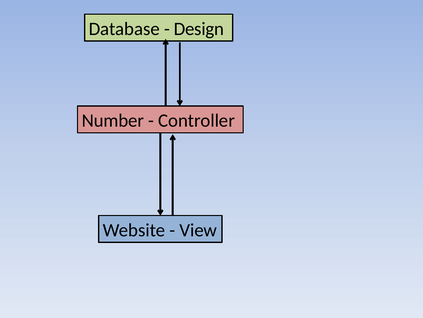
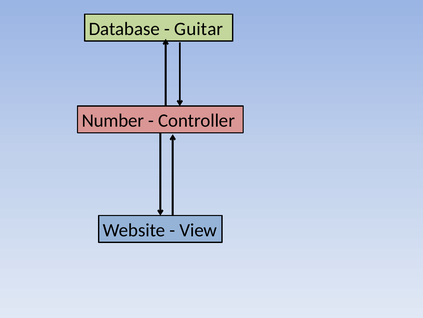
Design: Design -> Guitar (199, 29)
